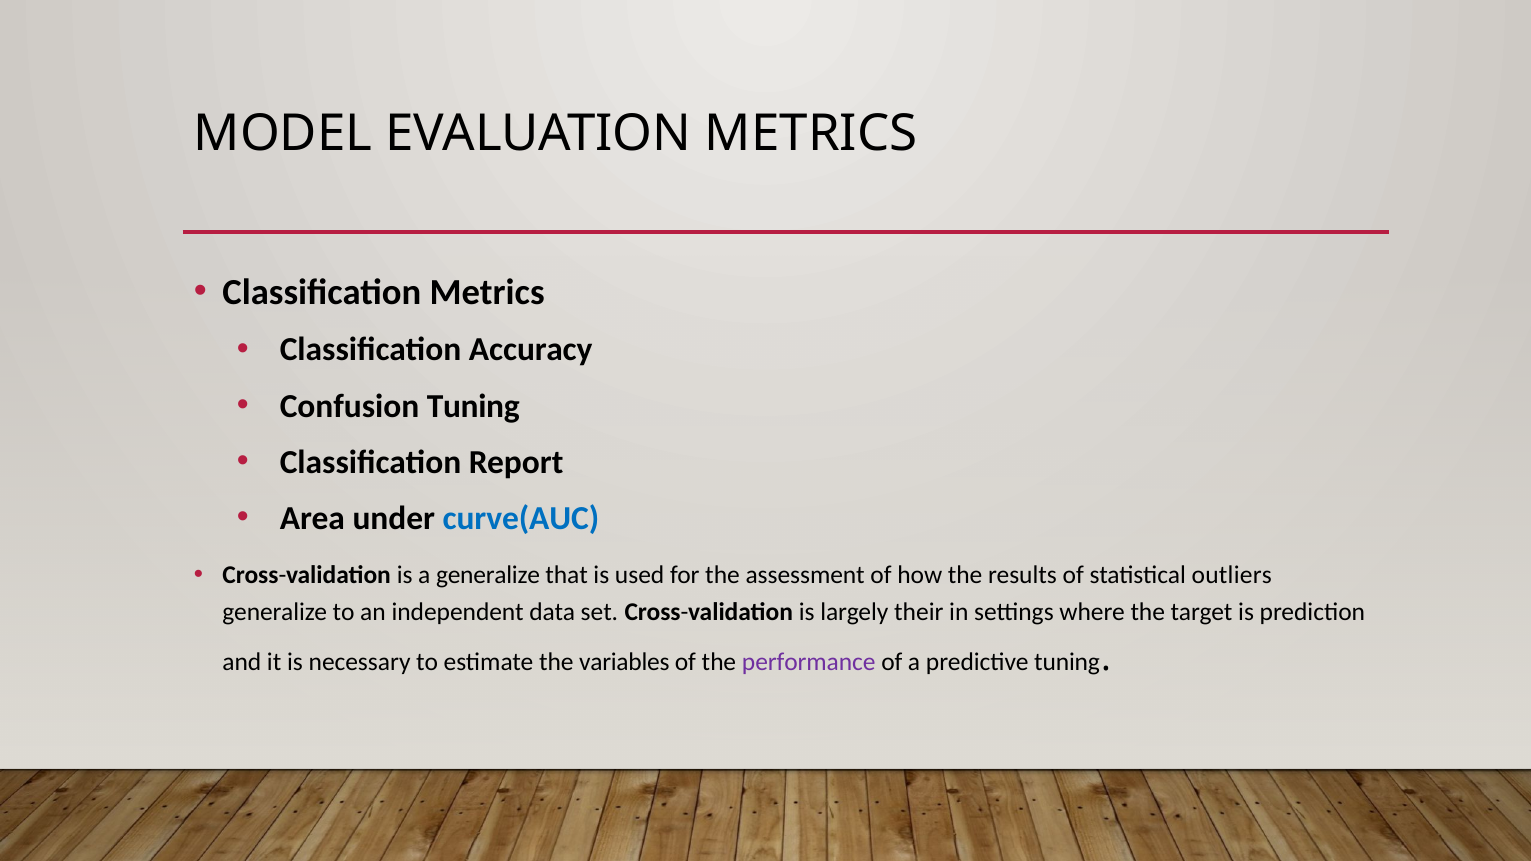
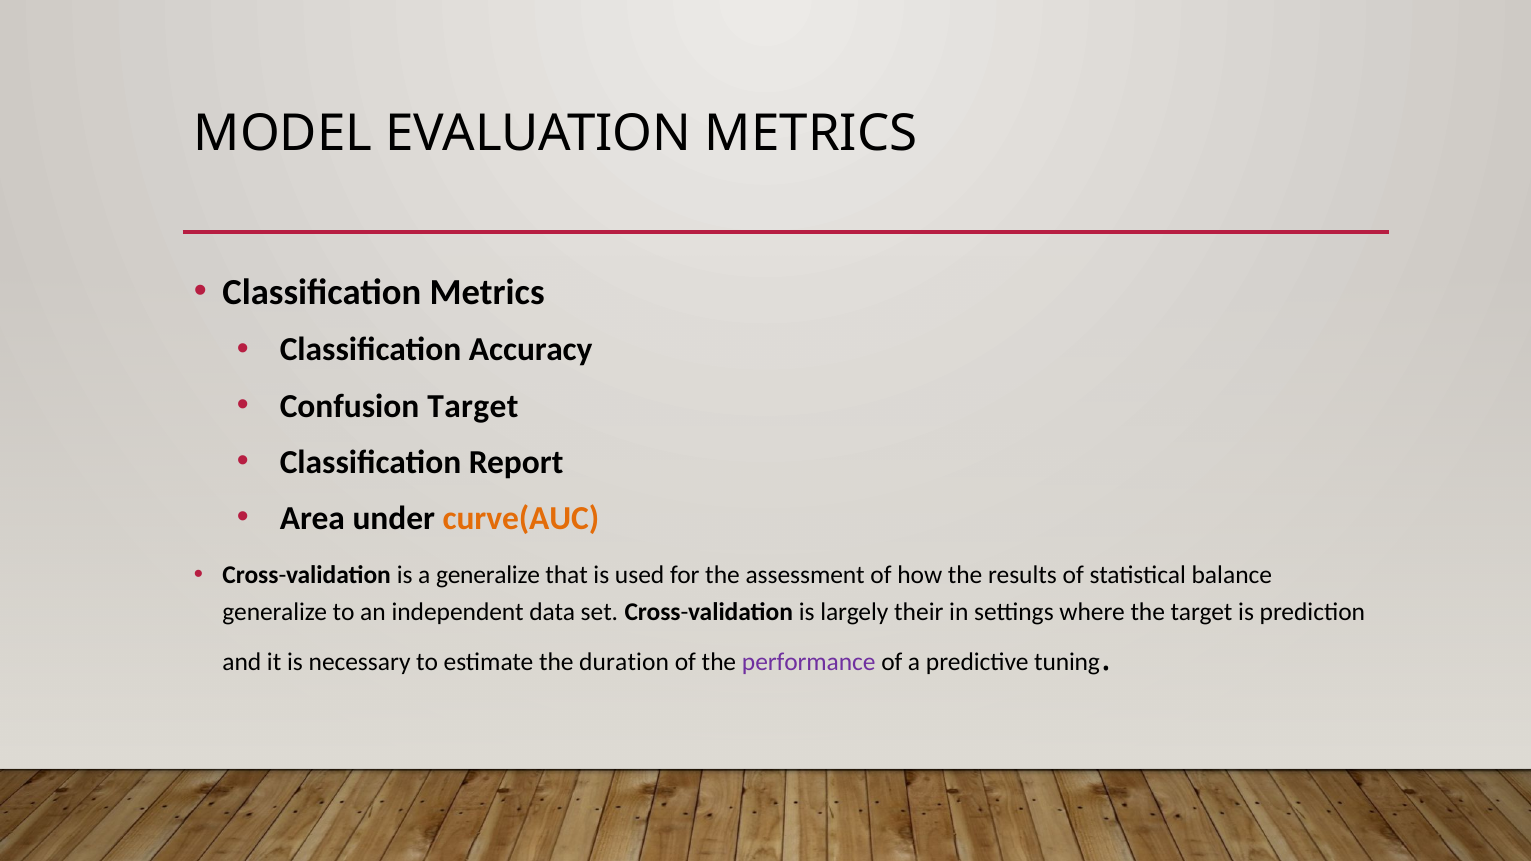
Confusion Tuning: Tuning -> Target (473, 406)
curve(AUC colour: blue -> orange (521, 518)
outliers: outliers -> balance (1232, 575)
variables: variables -> duration (624, 663)
